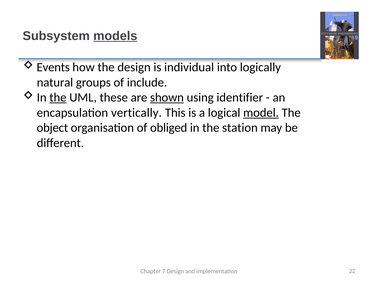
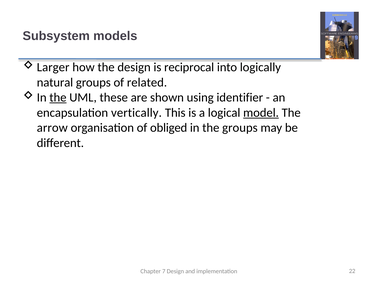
models underline: present -> none (115, 36)
Events: Events -> Larger (53, 67)
individual: individual -> reciprocal (189, 67)
include: include -> related (147, 82)
shown underline: present -> none (167, 97)
object: object -> arrow (52, 128)
the station: station -> groups (240, 128)
